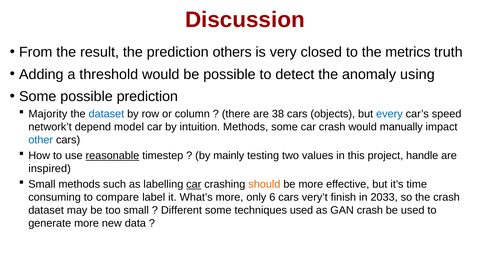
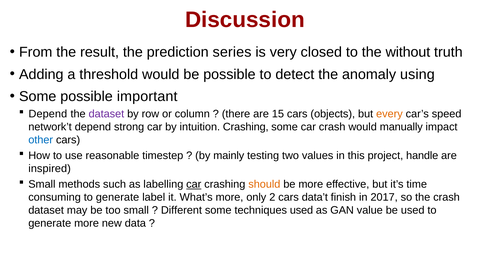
others: others -> series (232, 52)
metrics: metrics -> without (408, 52)
possible prediction: prediction -> important (147, 97)
Majority: Majority -> Depend (48, 114)
dataset colour: blue -> purple (106, 114)
38: 38 -> 15 (278, 114)
every colour: blue -> orange (389, 114)
model: model -> strong (129, 127)
intuition Methods: Methods -> Crashing (246, 127)
reasonable underline: present -> none (112, 156)
consuming to compare: compare -> generate (118, 198)
6: 6 -> 2 (272, 198)
very’t: very’t -> data’t (315, 198)
2033: 2033 -> 2017 (384, 198)
GAN crash: crash -> value (370, 211)
